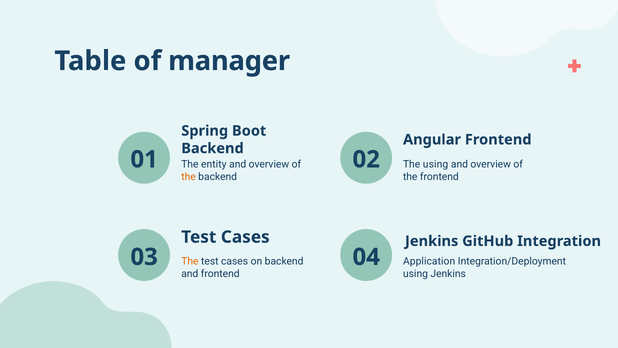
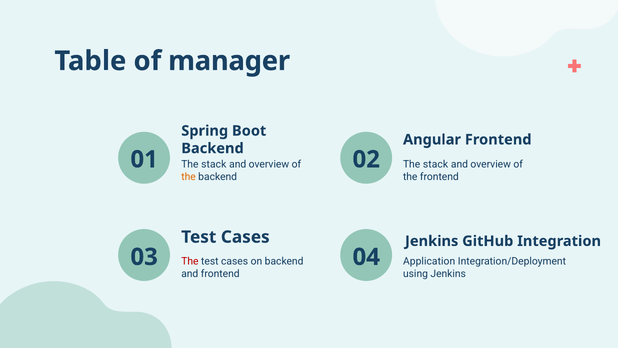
01 The entity: entity -> stack (214, 164)
using: using -> stack (436, 164)
The colour: orange -> red (190, 261)
